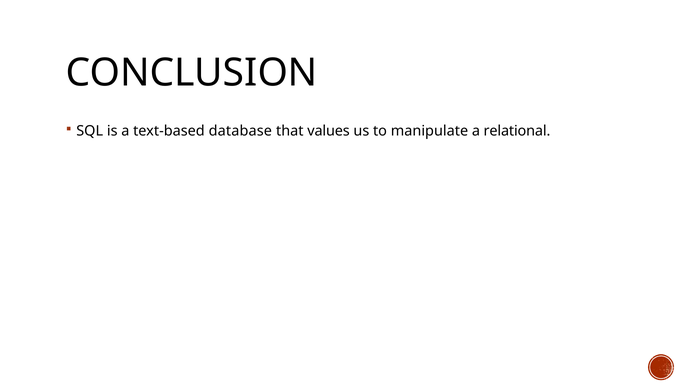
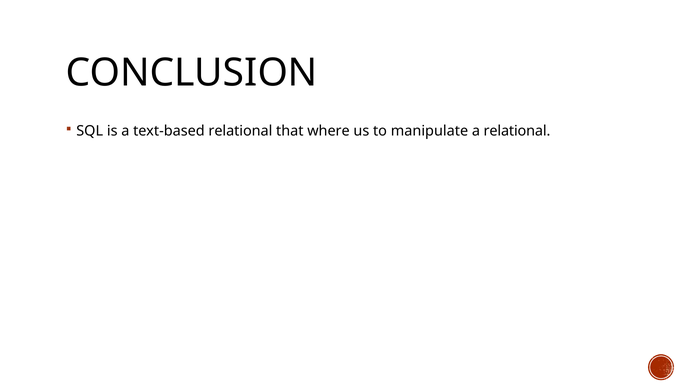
text-based database: database -> relational (240, 131)
values: values -> where (328, 131)
